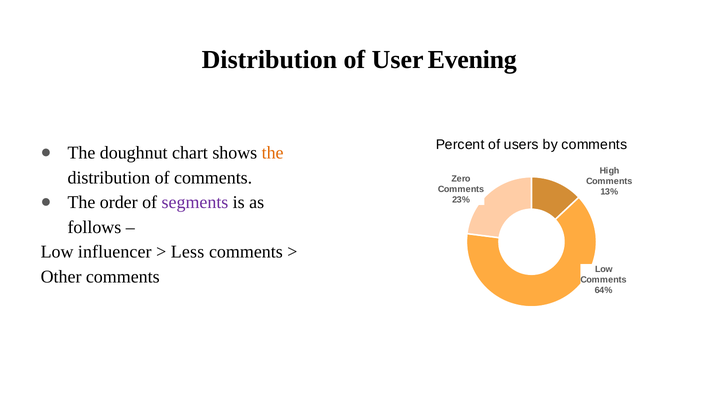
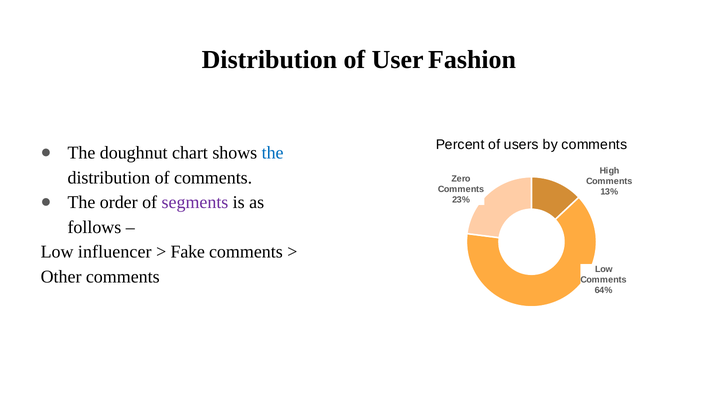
Evening: Evening -> Fashion (472, 59)
the colour: orange -> blue (273, 153)
Less: Less -> Fake (188, 252)
